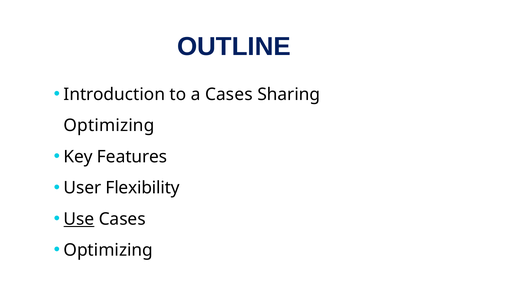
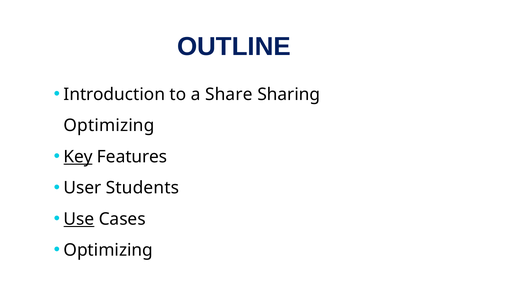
a Cases: Cases -> Share (229, 94)
Key underline: none -> present (78, 157)
Flexibility: Flexibility -> Students (142, 188)
